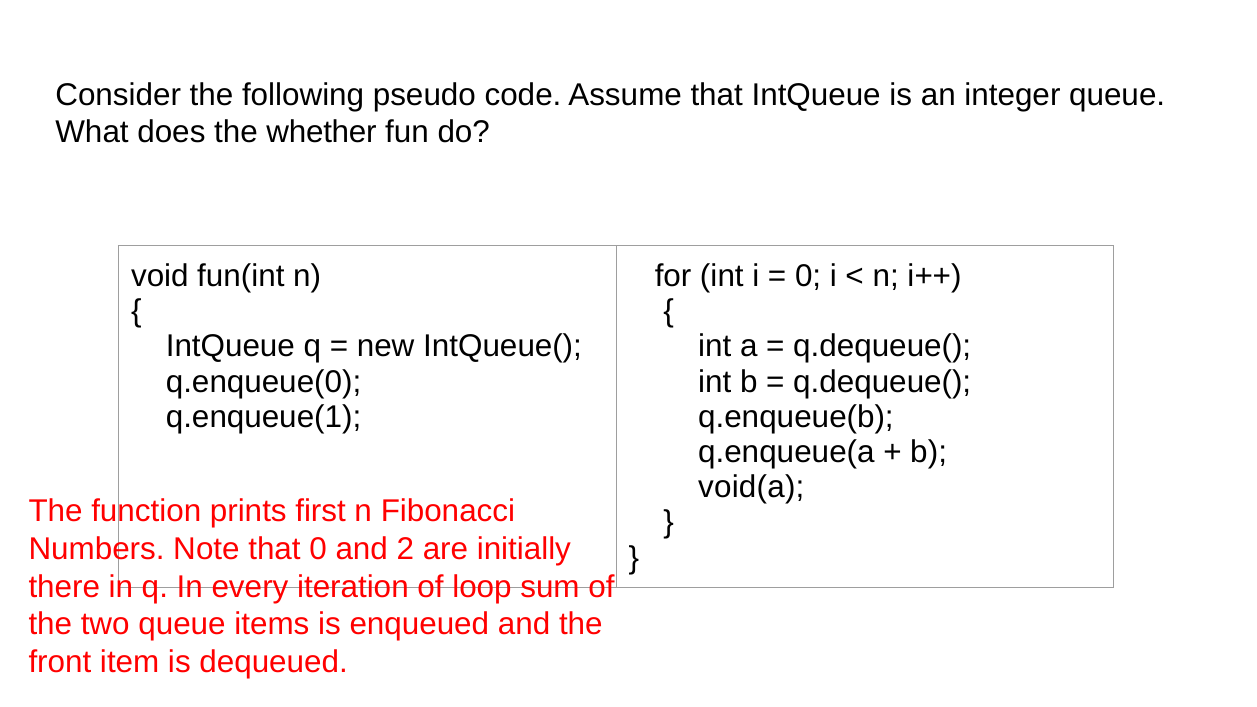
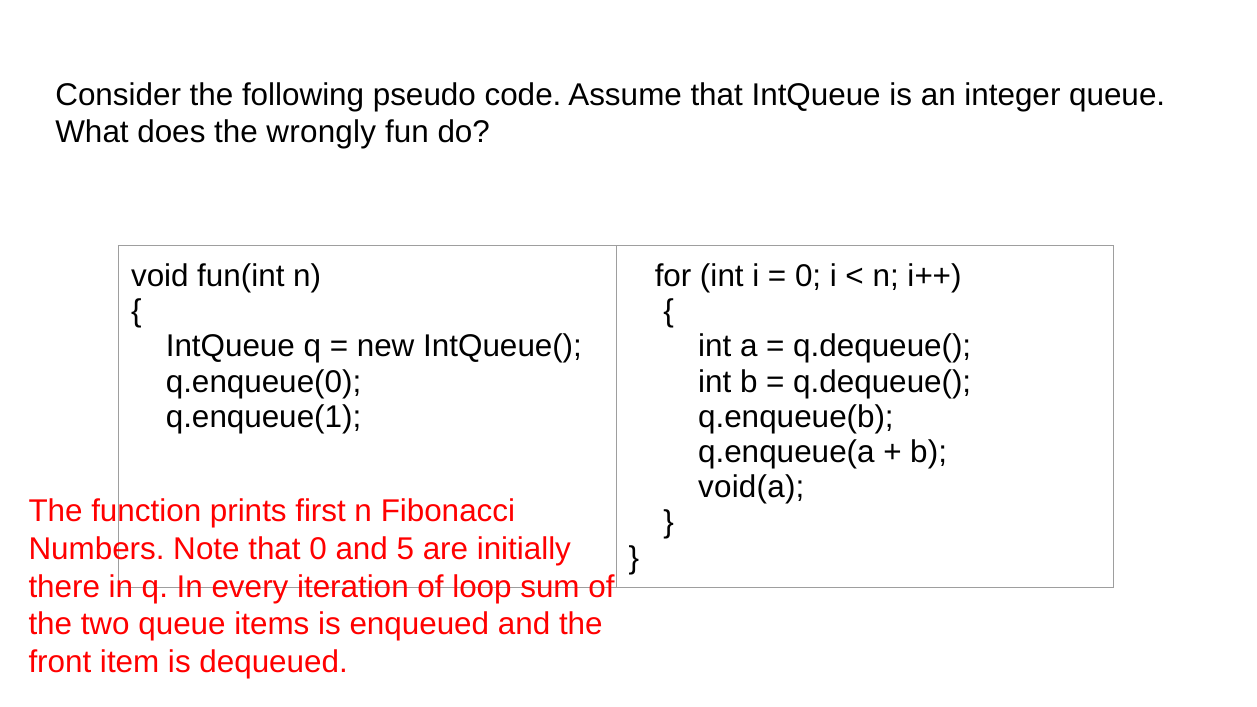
whether: whether -> wrongly (321, 133)
2: 2 -> 5 (405, 549)
